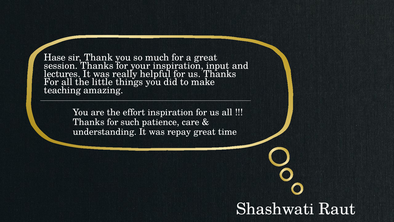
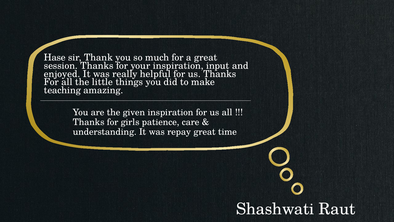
lectures: lectures -> enjoyed (62, 74)
effort: effort -> given (134, 112)
such: such -> girls (130, 122)
